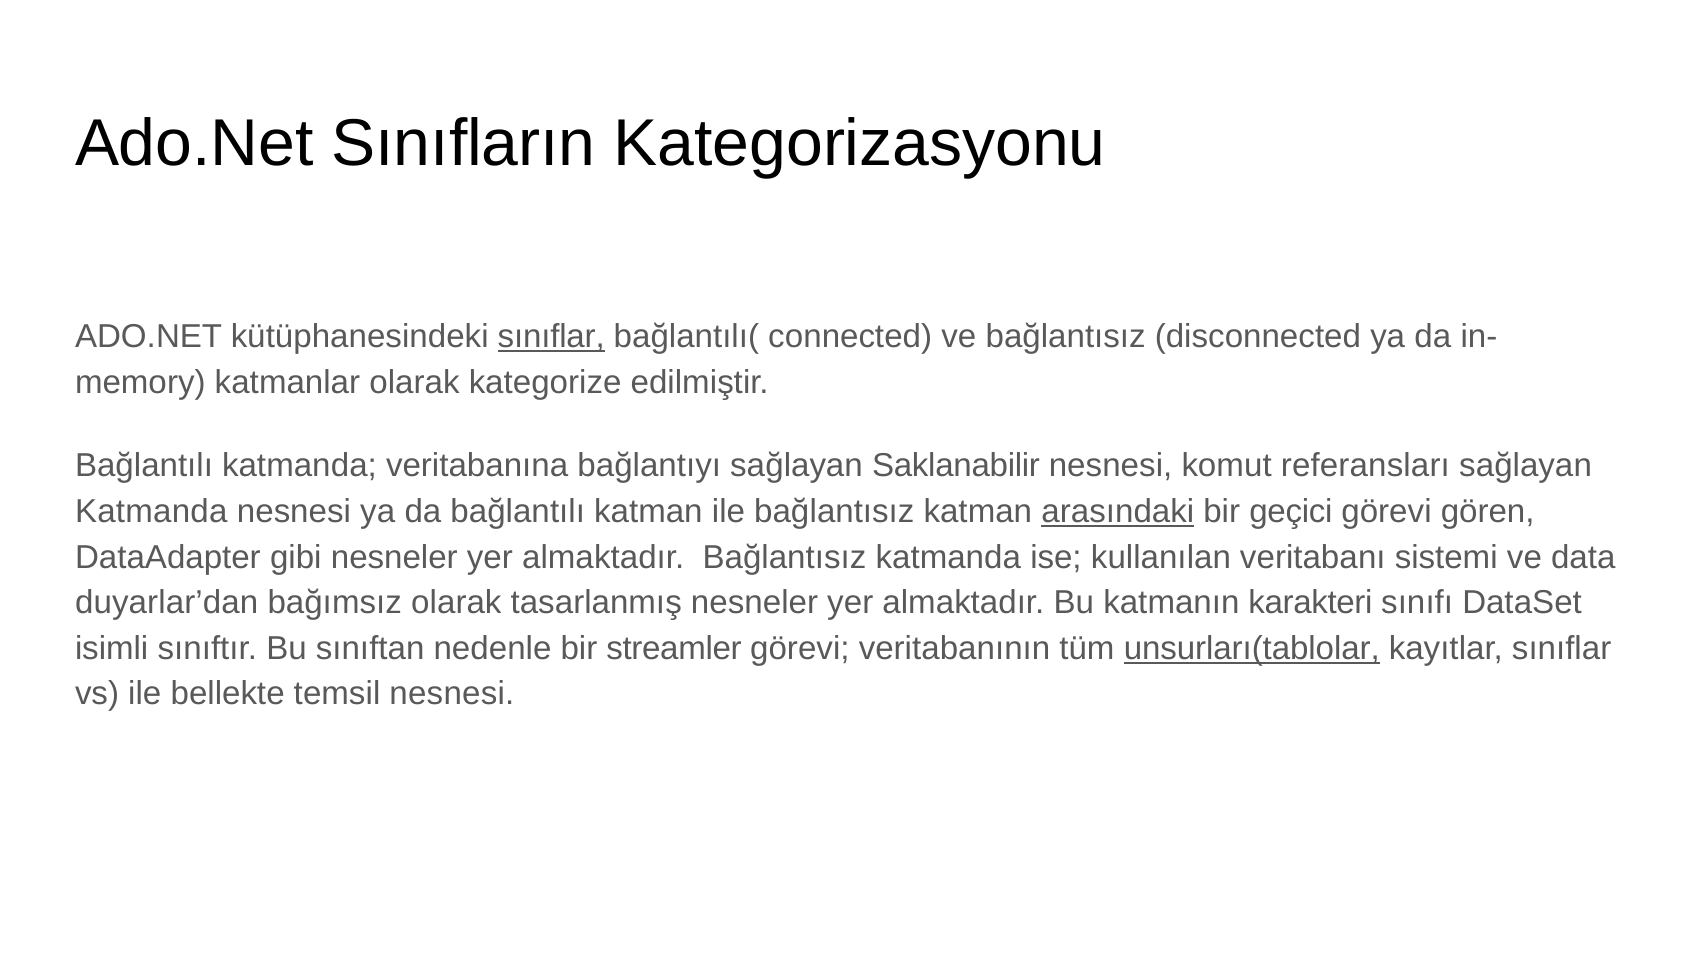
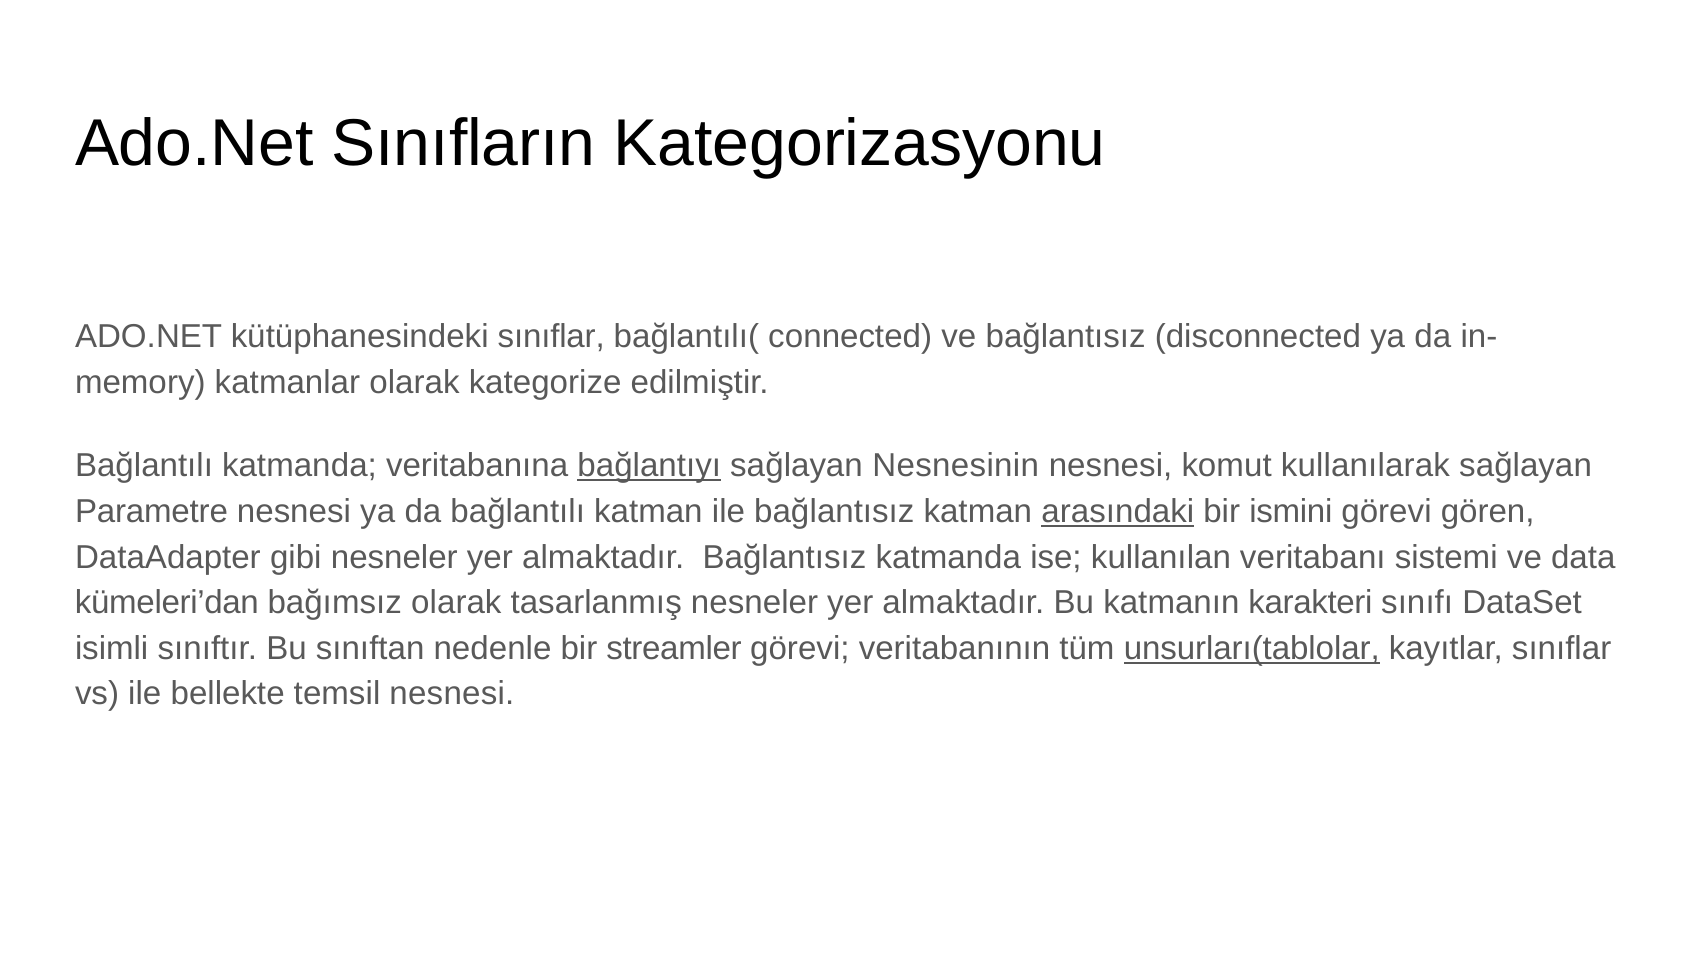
sınıflar underline: present -> none (551, 337)
bağlantıyı underline: none -> present (649, 466)
Saklanabilir: Saklanabilir -> Nesnesinin (956, 466)
referansları: referansları -> kullanılarak (1365, 466)
Katmanda: Katmanda -> Parametre (151, 512)
geçici: geçici -> ismini (1291, 512)
duyarlar’dan: duyarlar’dan -> kümeleri’dan (167, 603)
